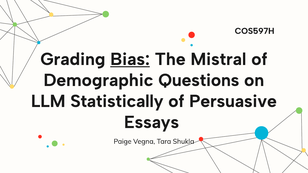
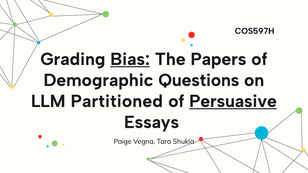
Mistral: Mistral -> Papers (218, 59)
Statistically: Statistically -> Partitioned (117, 101)
Persuasive underline: none -> present (233, 101)
